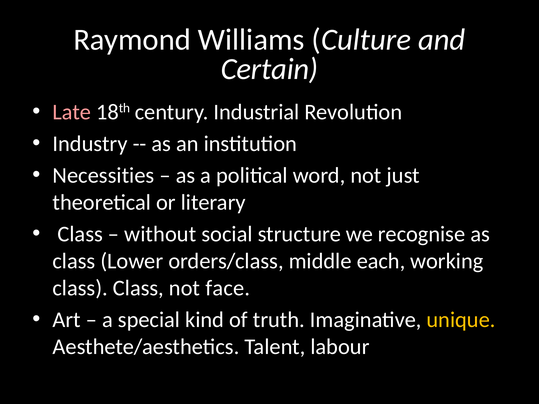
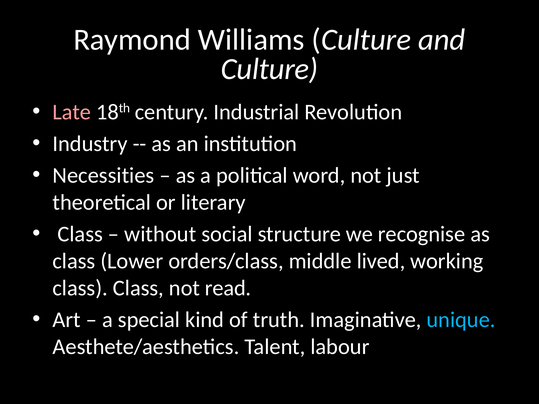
Certain: Certain -> Culture (270, 69)
each: each -> lived (381, 261)
face: face -> read (228, 288)
unique colour: yellow -> light blue (461, 320)
